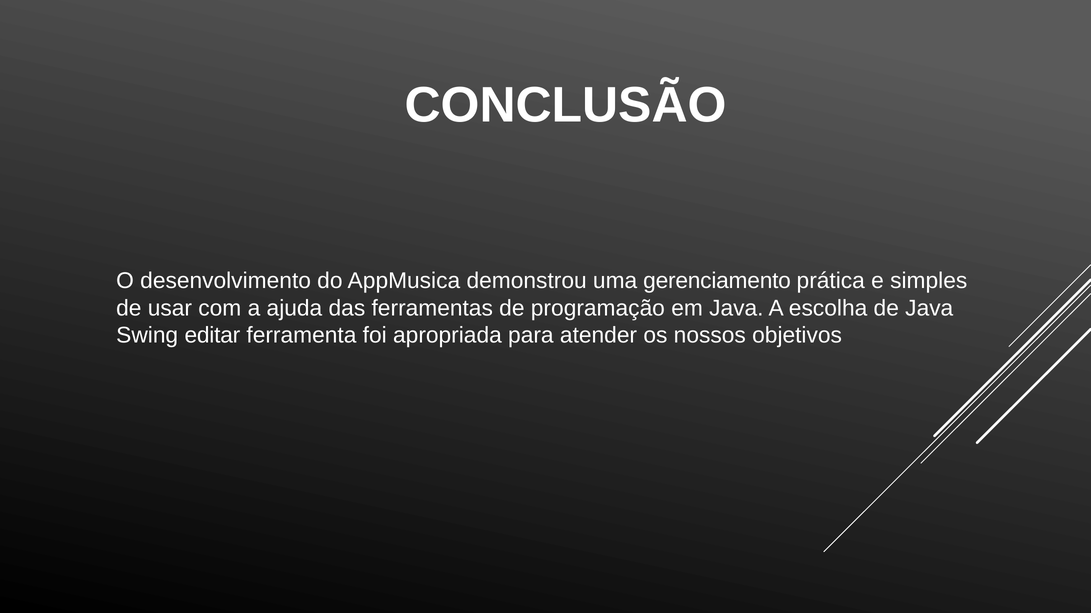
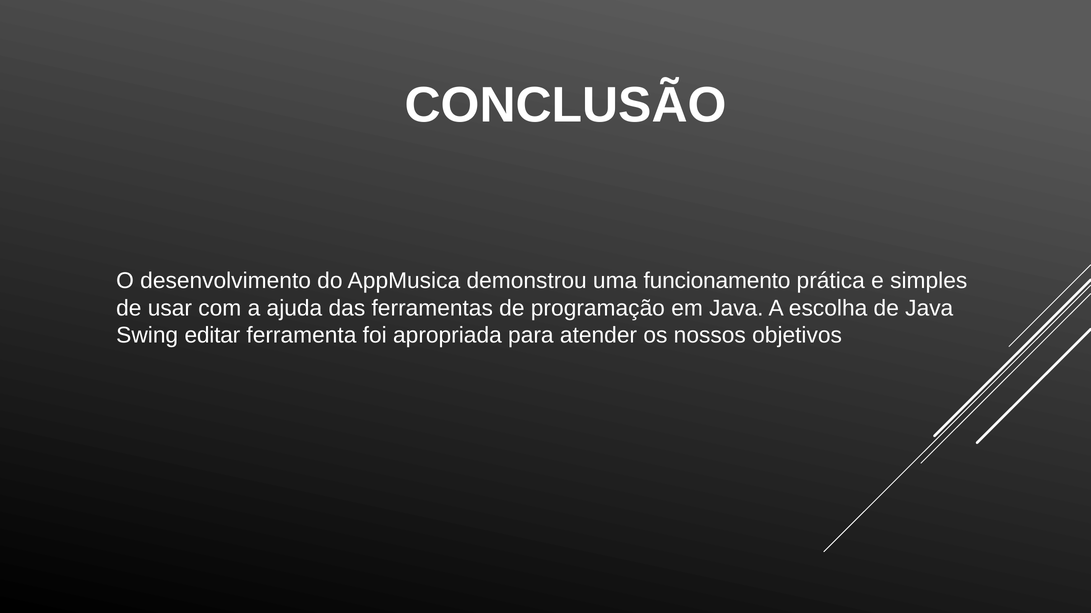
gerenciamento: gerenciamento -> funcionamento (717, 281)
